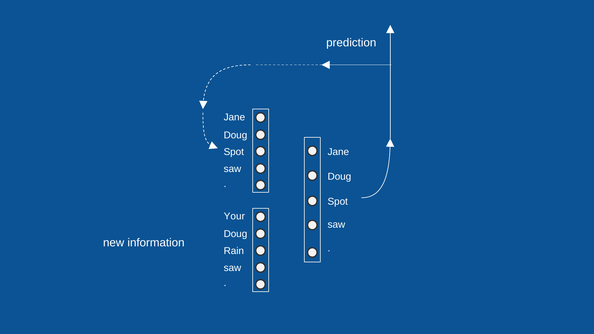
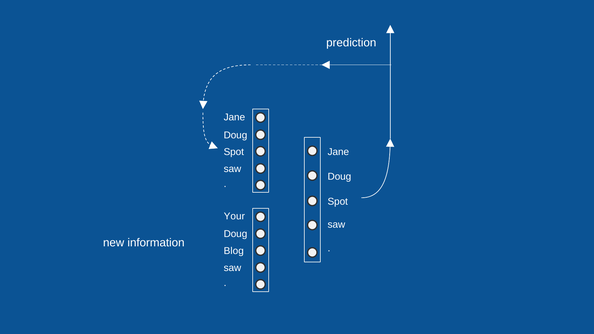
Rain: Rain -> Blog (234, 251)
